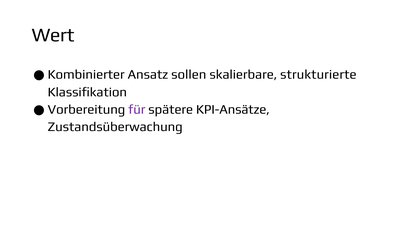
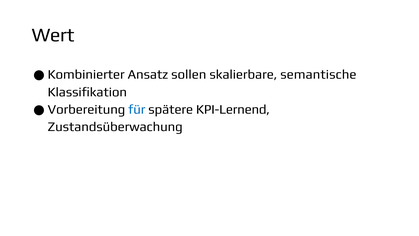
strukturierte: strukturierte -> semantische (318, 75)
für colour: purple -> blue (137, 109)
KPI-Ansätze: KPI-Ansätze -> KPI-Lernend (233, 109)
